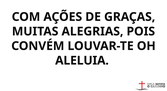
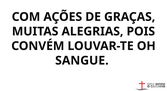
ALELUIA: ALELUIA -> SANGUE (82, 60)
